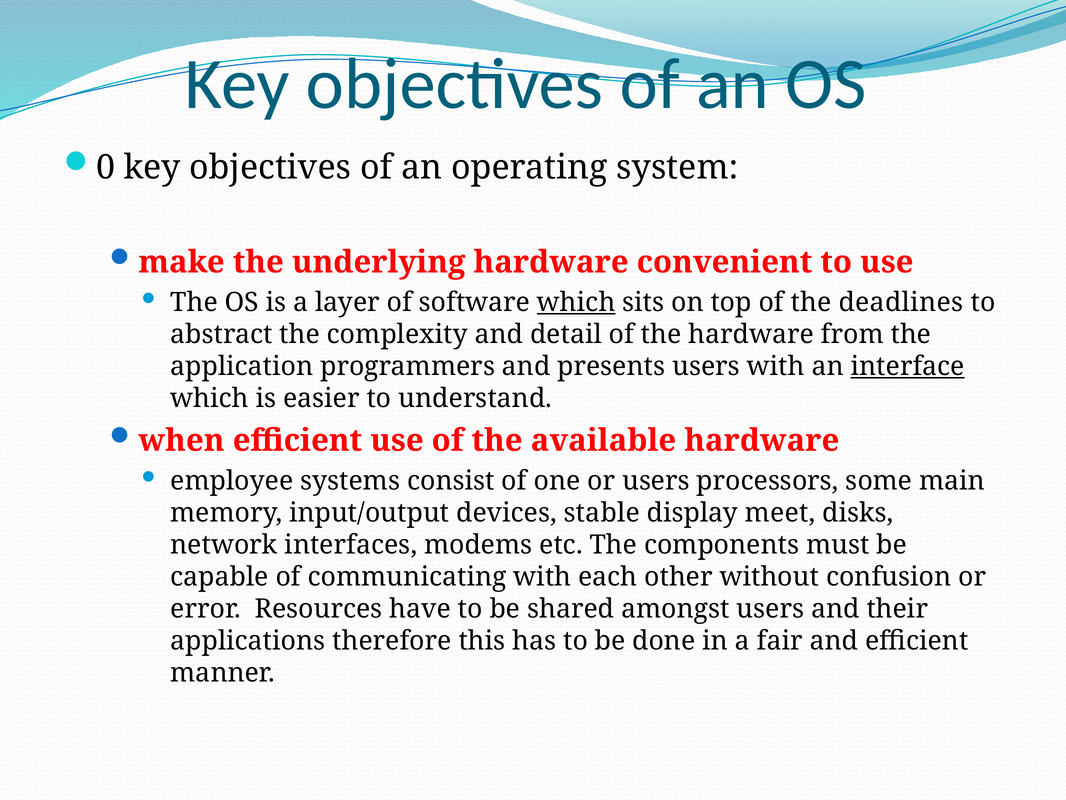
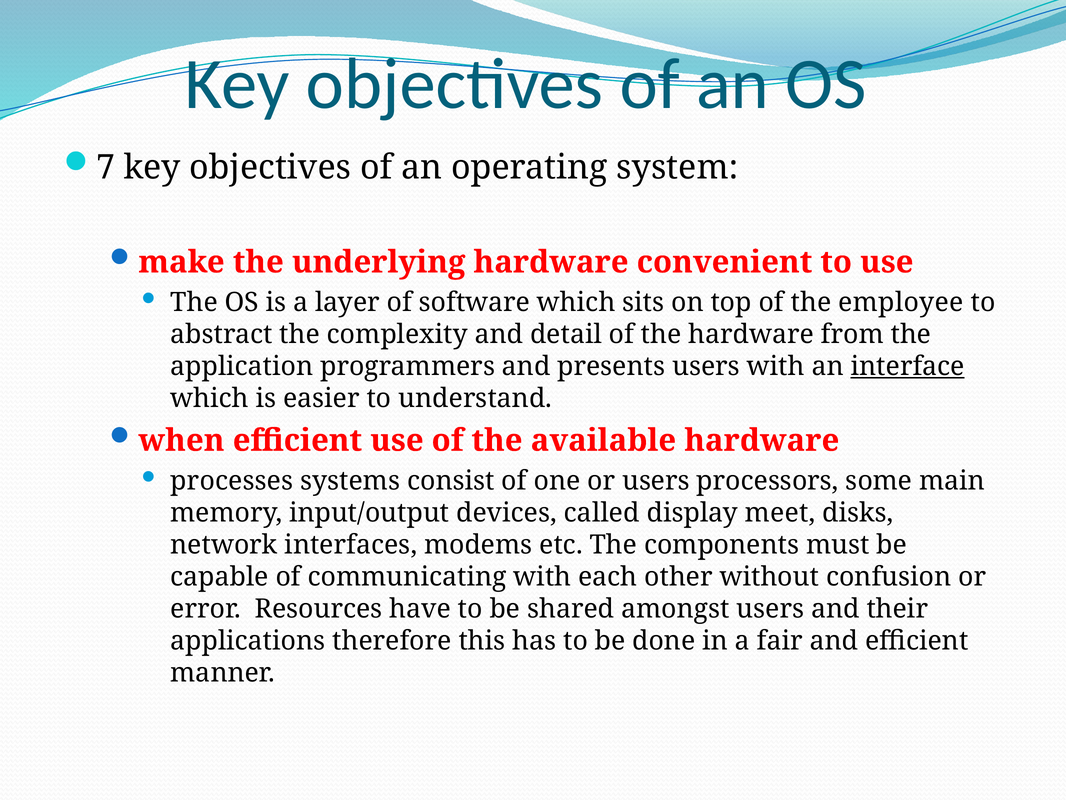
0: 0 -> 7 (106, 168)
which underline: present -> none (576, 302)
deadlines: deadlines -> employee (901, 302)
employee: employee -> processes (232, 481)
stable: stable -> called (602, 512)
